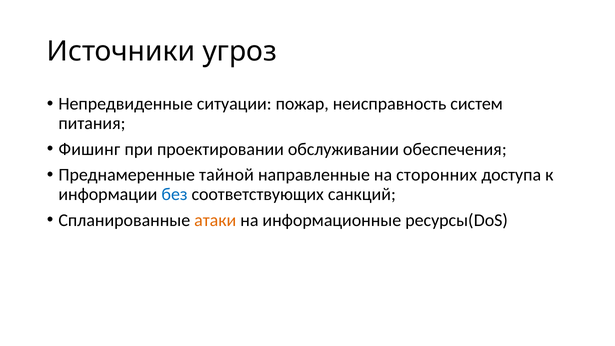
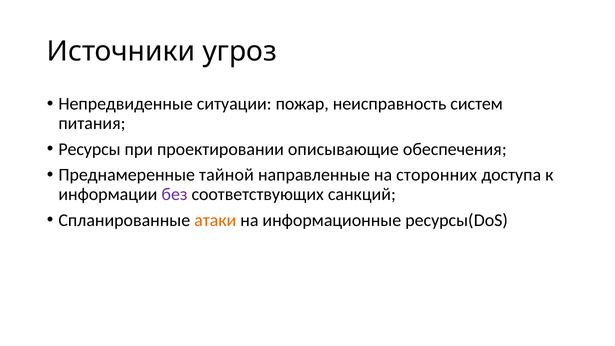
Фишинг: Фишинг -> Ресурсы (90, 149)
обслуживании: обслуживании -> описывающие (343, 149)
без colour: blue -> purple (174, 194)
